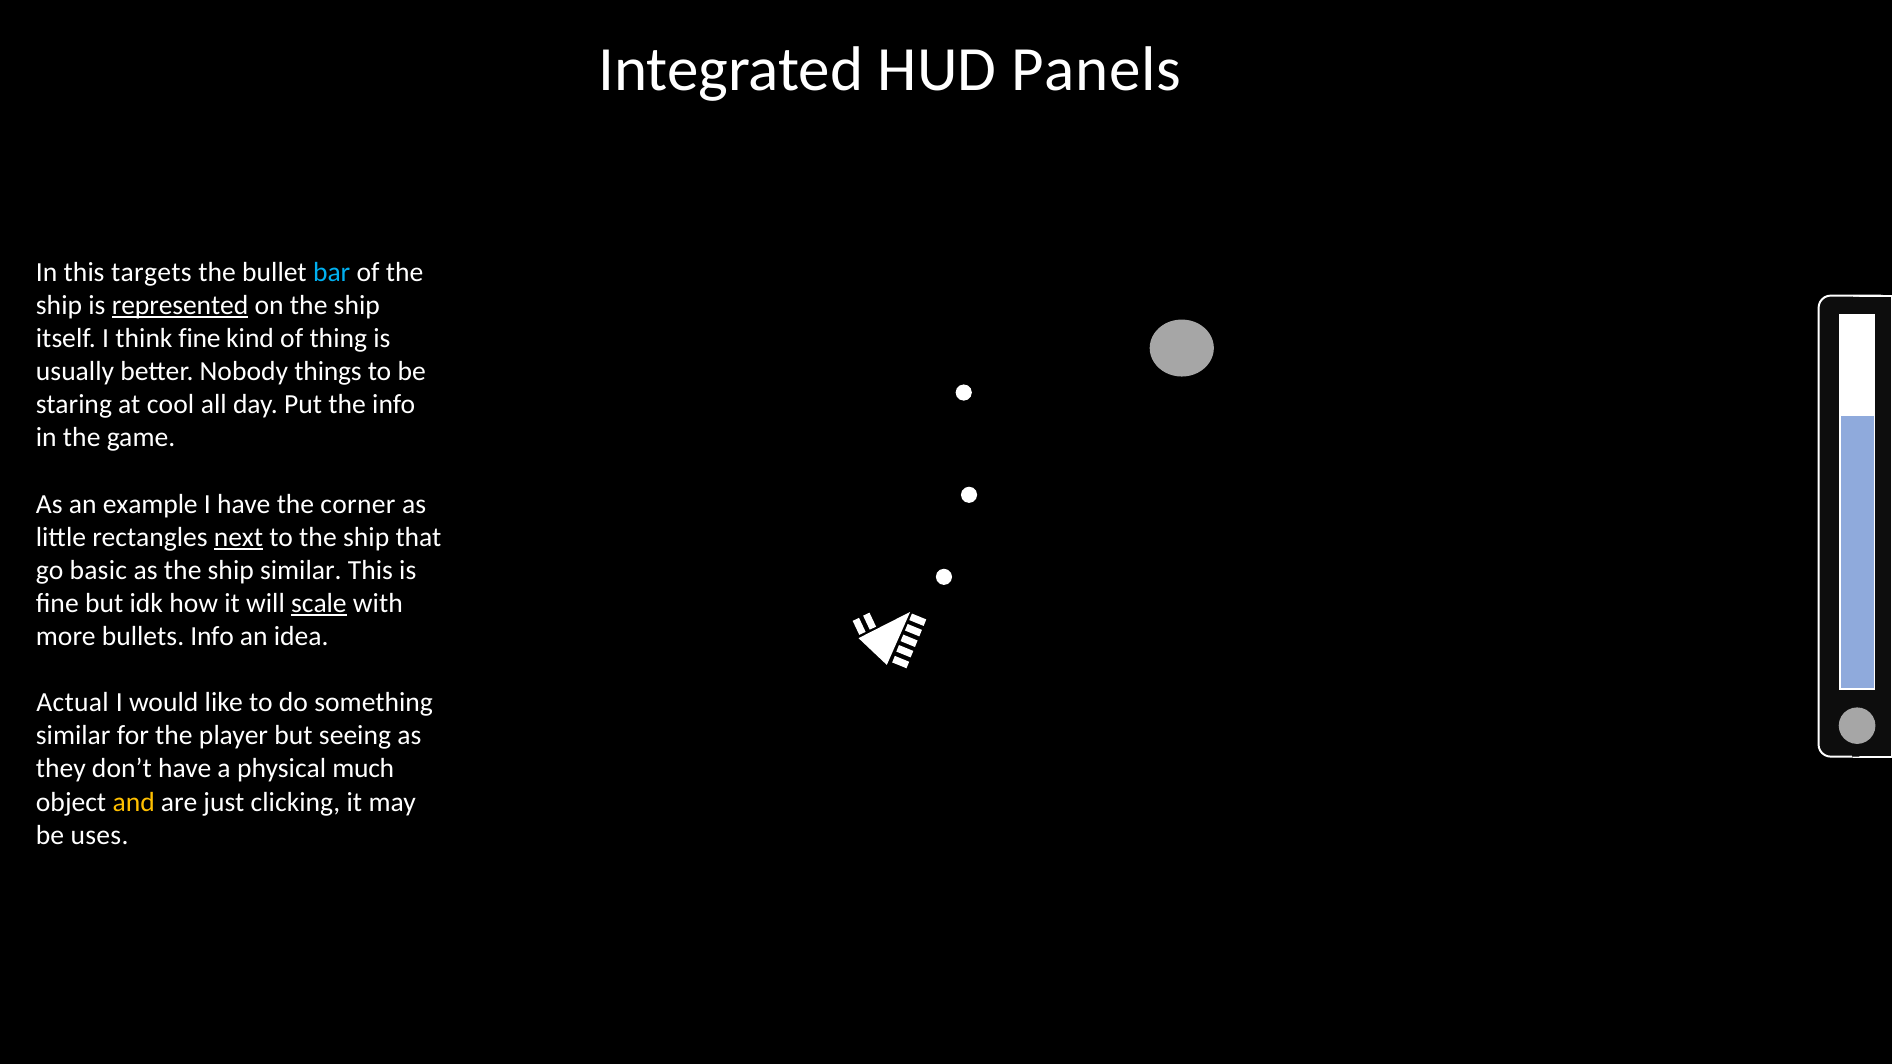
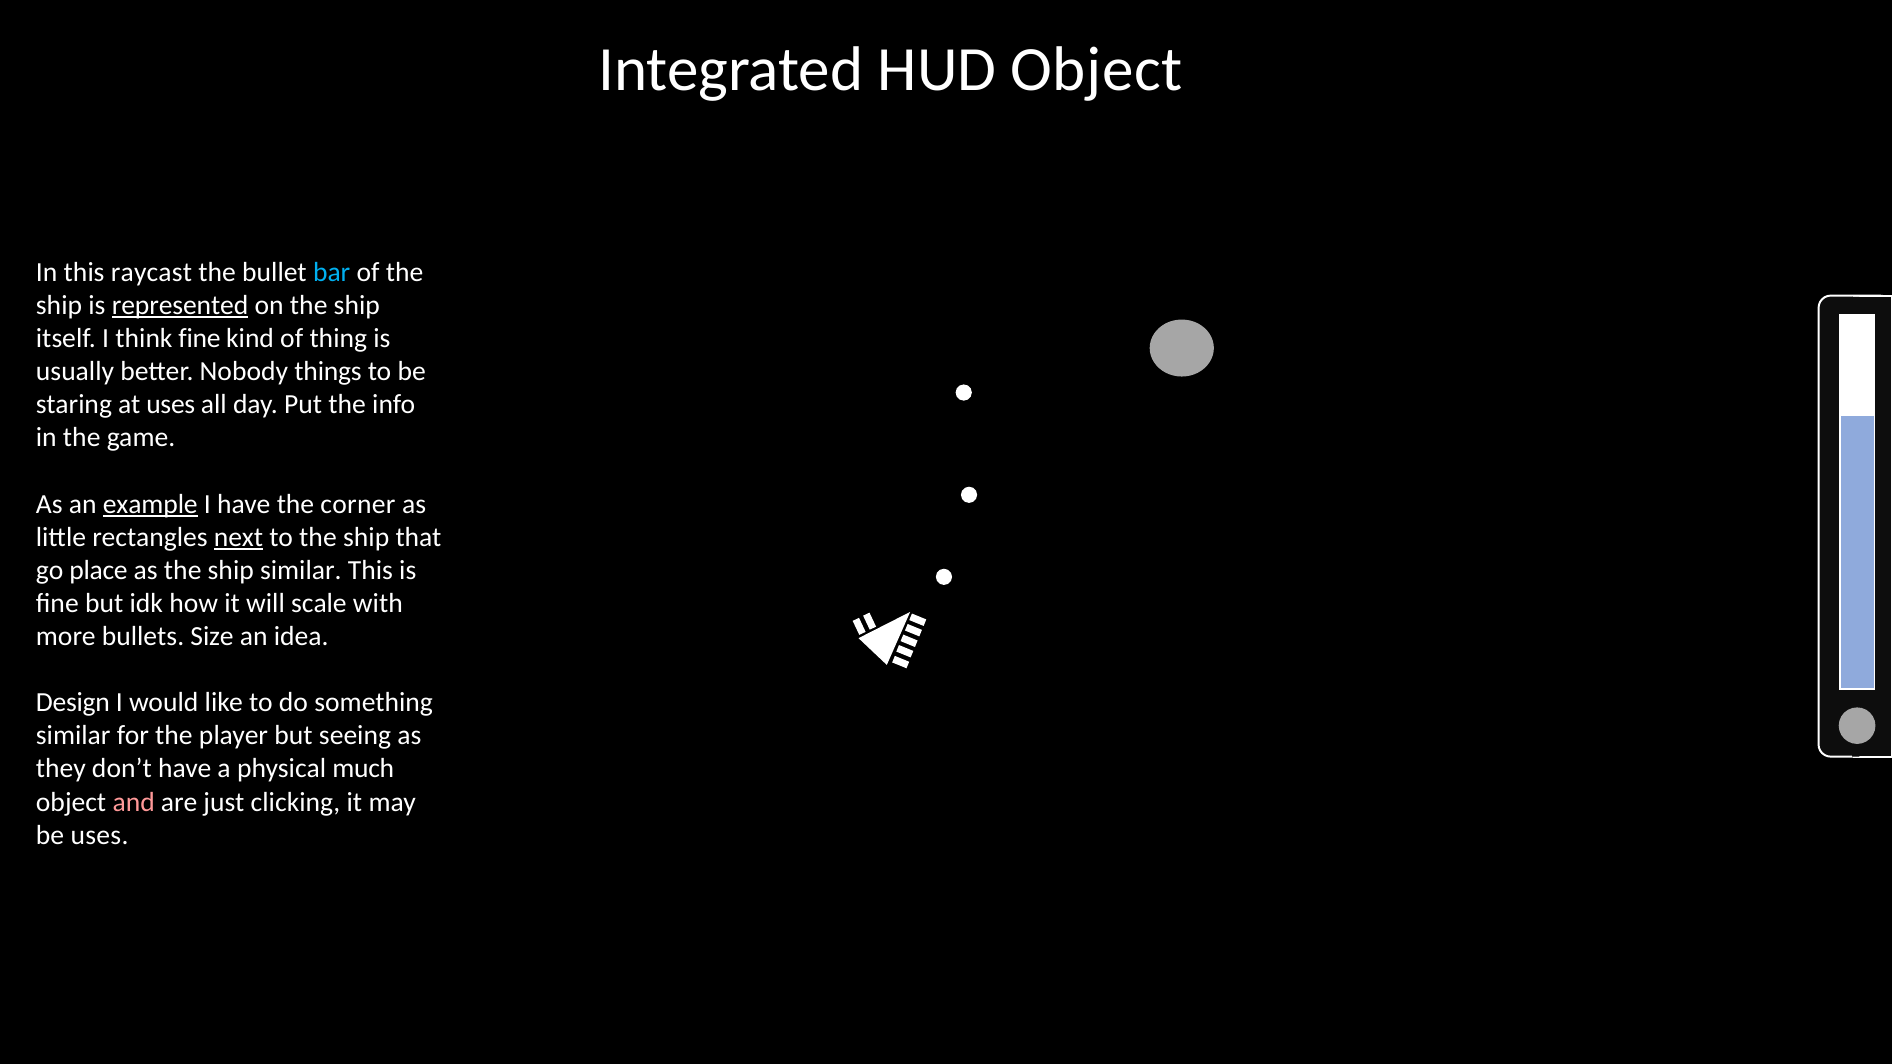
HUD Panels: Panels -> Object (1096, 70)
targets: targets -> raycast (151, 272)
at cool: cool -> uses (171, 405)
example underline: none -> present (150, 504)
basic: basic -> place (99, 570)
scale underline: present -> none (319, 603)
bullets Info: Info -> Size (212, 637)
Actual: Actual -> Design (73, 703)
and colour: yellow -> pink (134, 802)
